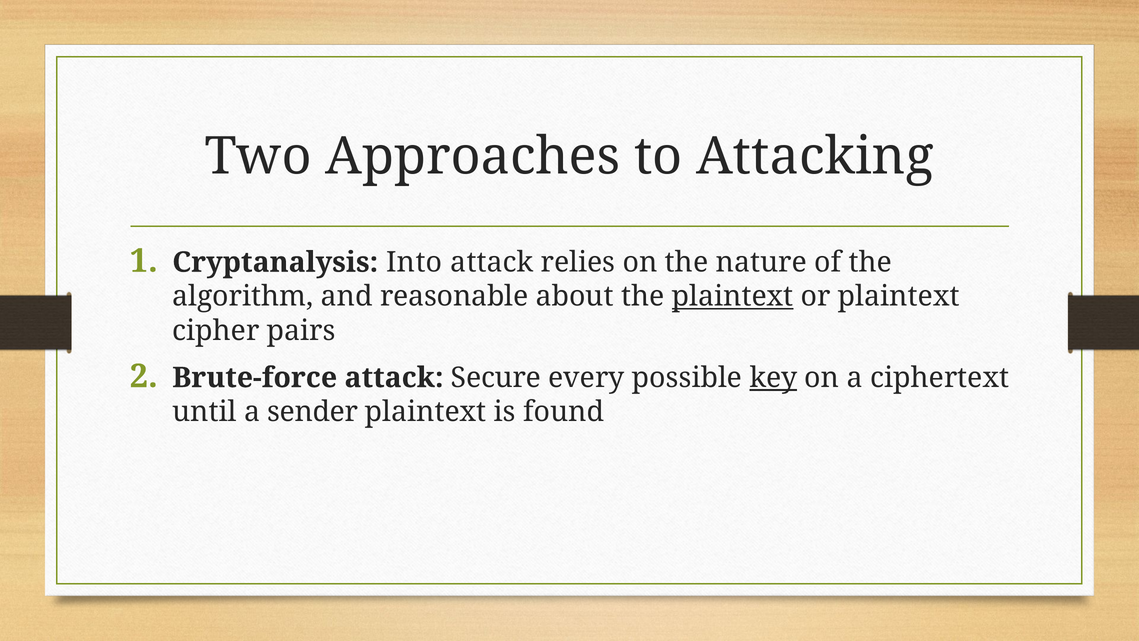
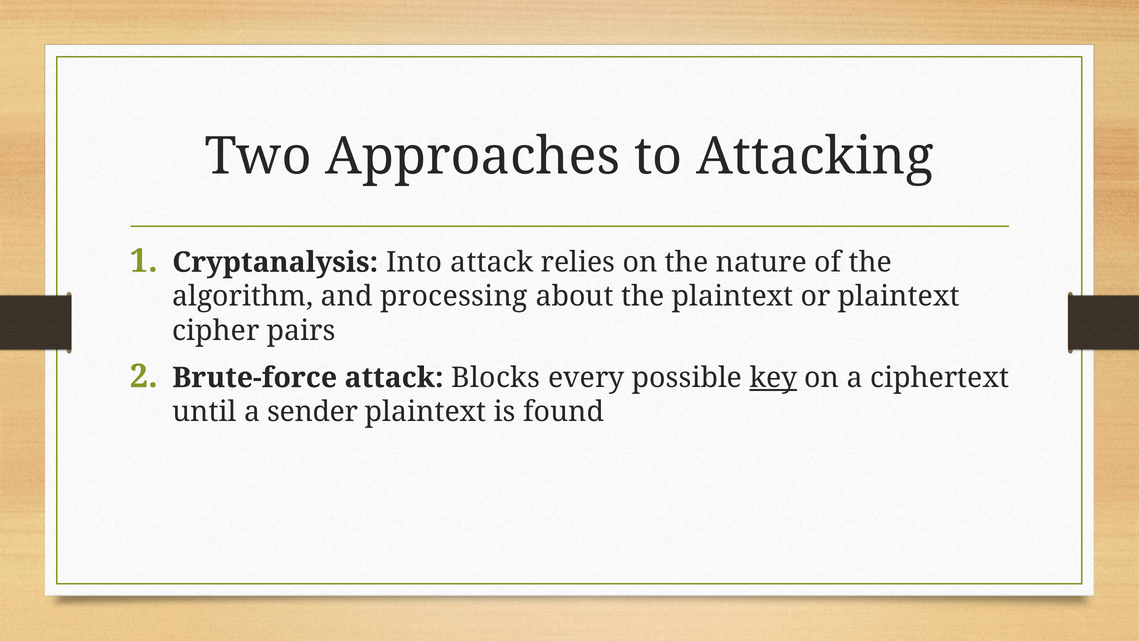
reasonable: reasonable -> processing (454, 296)
plaintext underline: present -> none (733, 296)
Secure: Secure -> Blocks (496, 378)
